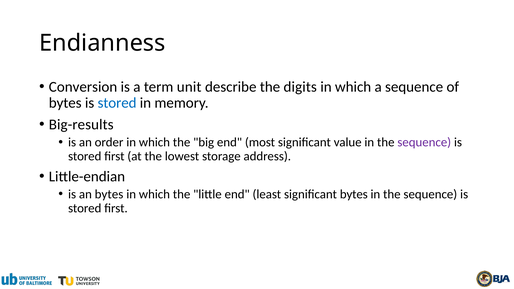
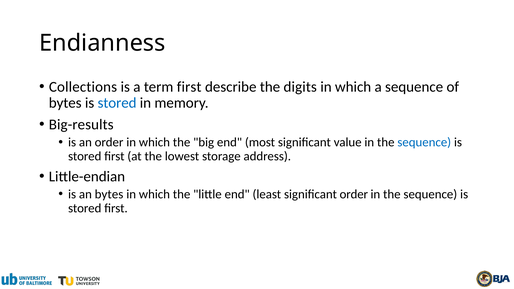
Conversion: Conversion -> Collections (83, 87)
term unit: unit -> first (189, 87)
sequence colour: purple -> blue (424, 142)
significant bytes: bytes -> order (354, 194)
